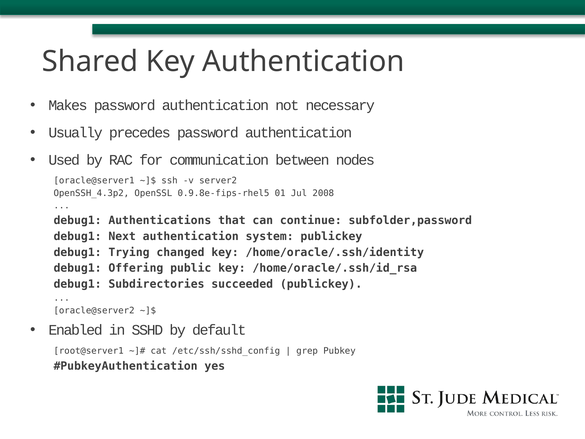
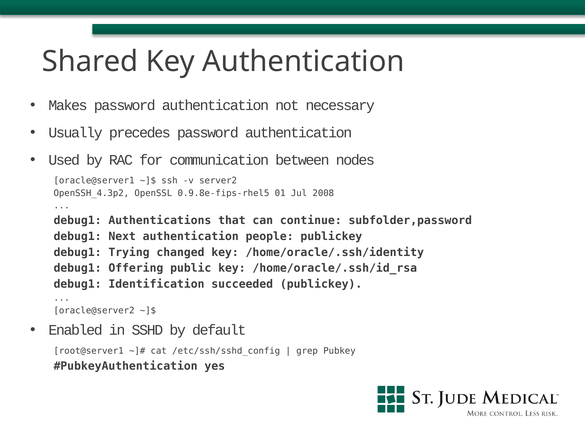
system: system -> people (270, 236)
Subdirectories: Subdirectories -> Identification (156, 284)
